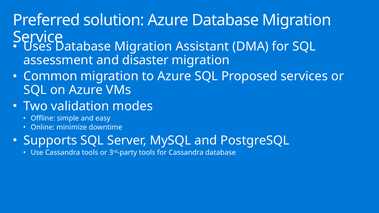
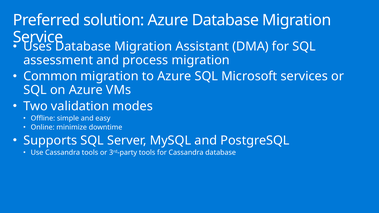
disaster: disaster -> process (145, 60)
Proposed: Proposed -> Microsoft (249, 76)
